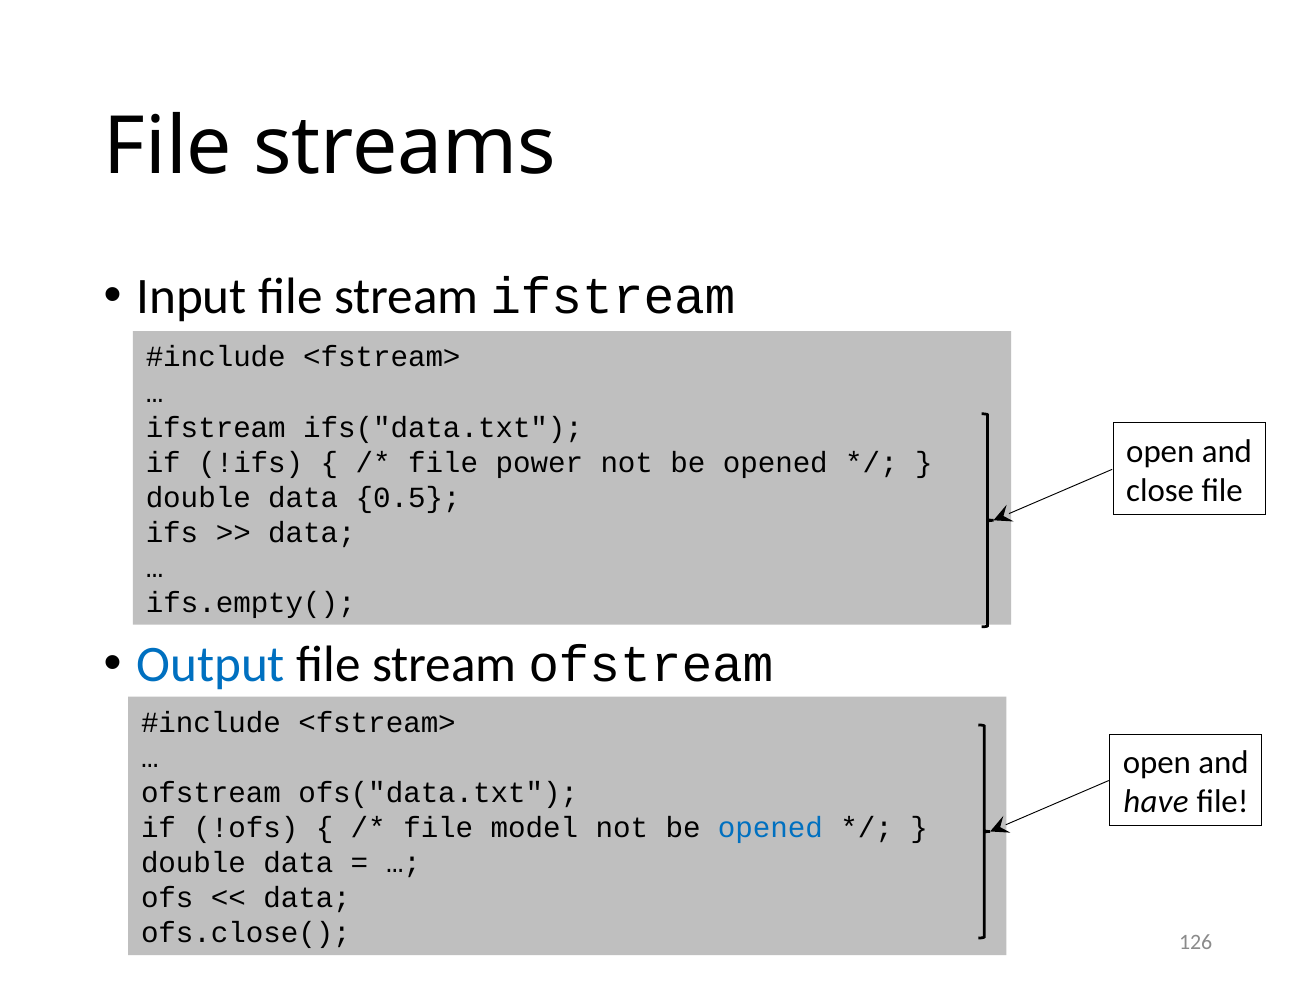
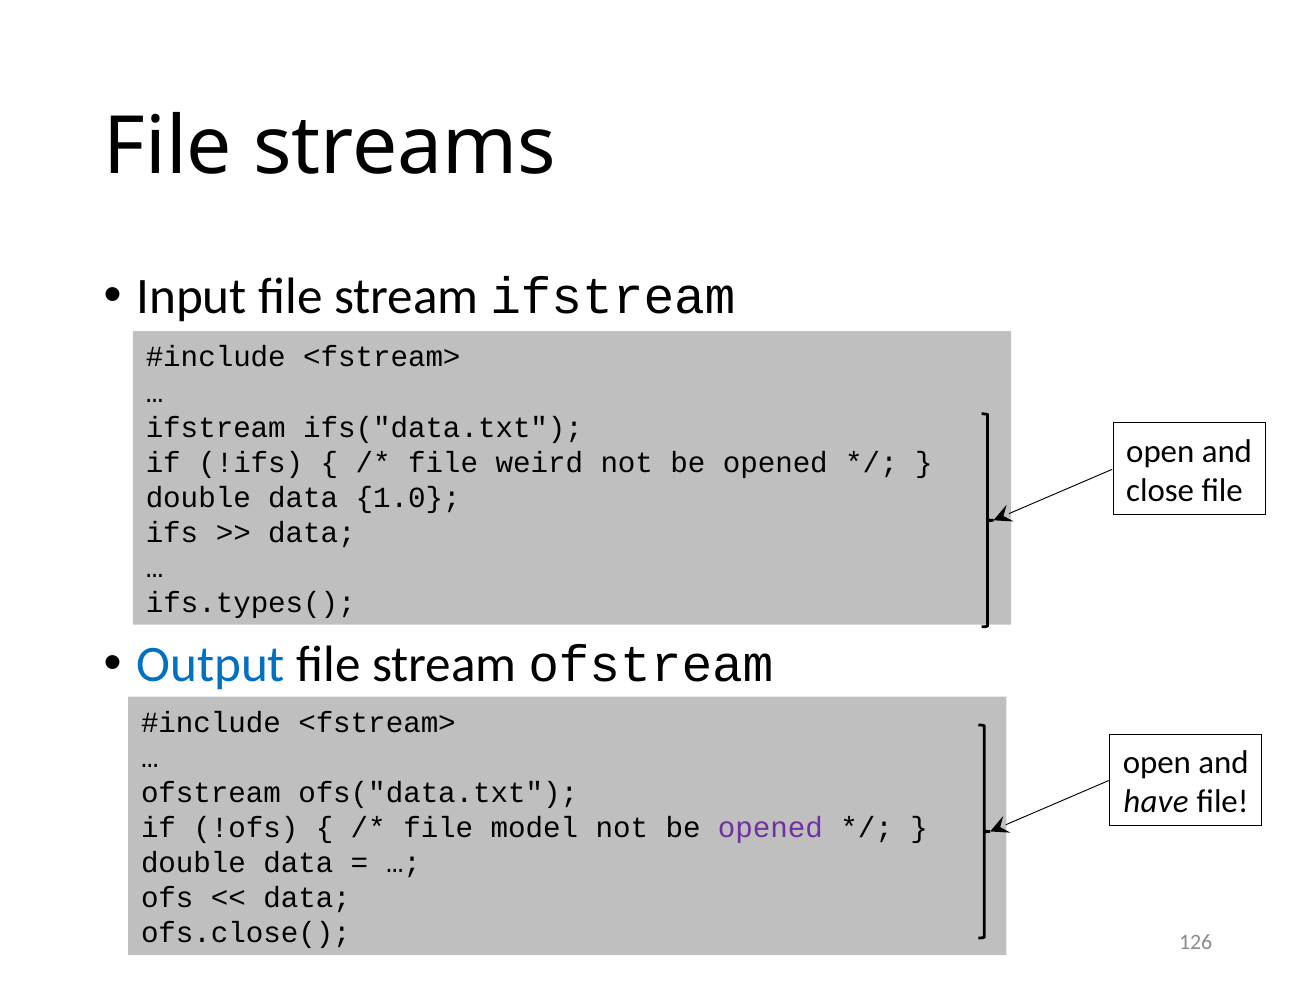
power: power -> weird (539, 463)
0.5: 0.5 -> 1.0 (408, 498)
ifs.empty(: ifs.empty( -> ifs.types( (251, 603)
opened colour: blue -> purple (770, 828)
